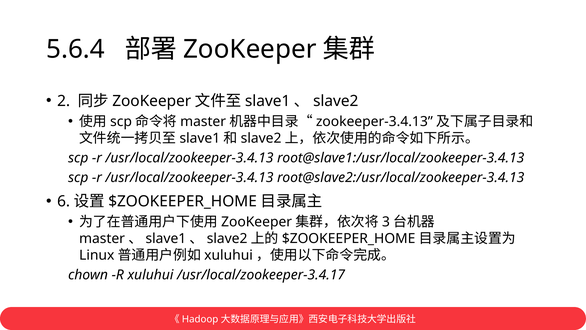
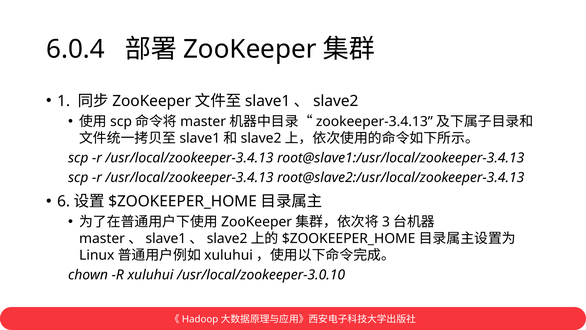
5.6.4: 5.6.4 -> 6.0.4 (75, 49)
2: 2 -> 1 (64, 101)
/usr/local/zookeeper-3.4.17: /usr/local/zookeeper-3.4.17 -> /usr/local/zookeeper-3.0.10 (261, 275)
